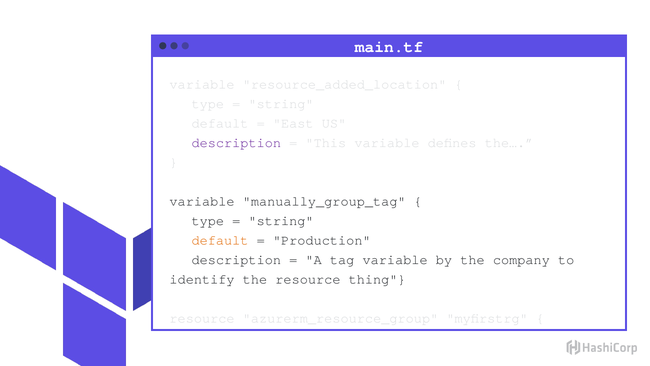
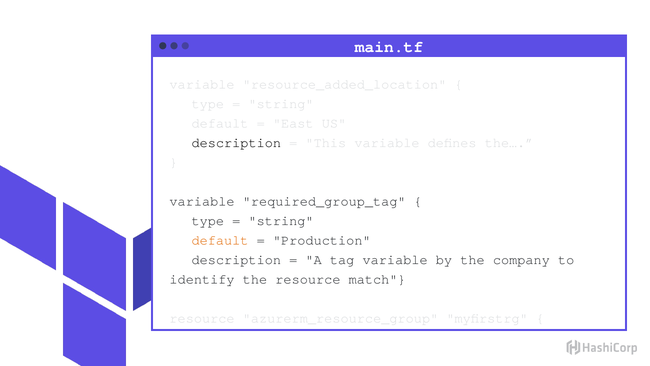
description colour: purple -> black (236, 143)
manually_group_tag: manually_group_tag -> required_group_tag (324, 201)
thing: thing -> match (377, 279)
